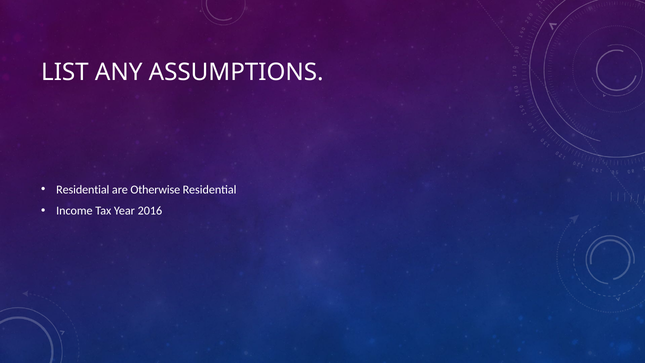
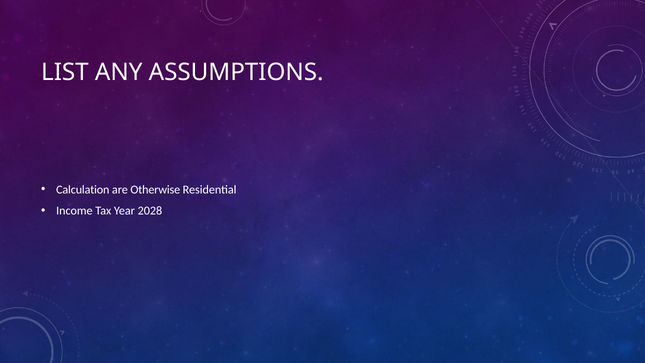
Residential: Residential -> Calculation (83, 189)
2016: 2016 -> 2028 (150, 211)
